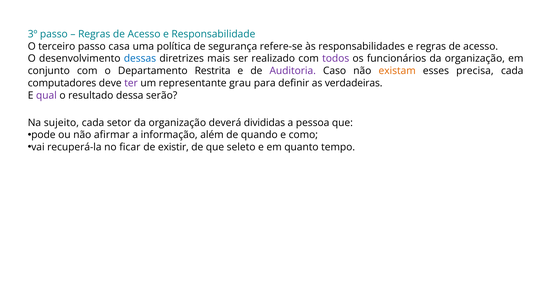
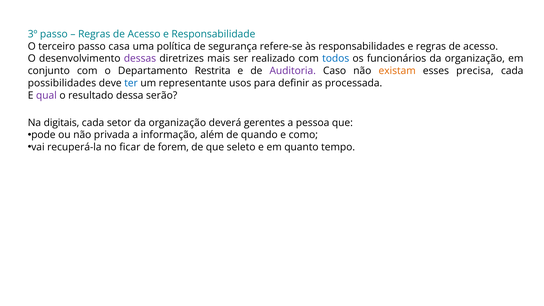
dessas colour: blue -> purple (140, 59)
todos colour: purple -> blue (336, 59)
computadores: computadores -> possibilidades (62, 83)
ter colour: purple -> blue (131, 83)
grau: grau -> usos (240, 83)
verdadeiras: verdadeiras -> processada (354, 83)
sujeito: sujeito -> digitais (61, 123)
divididas: divididas -> gerentes (264, 123)
afirmar: afirmar -> privada (112, 135)
existir: existir -> forem (173, 147)
